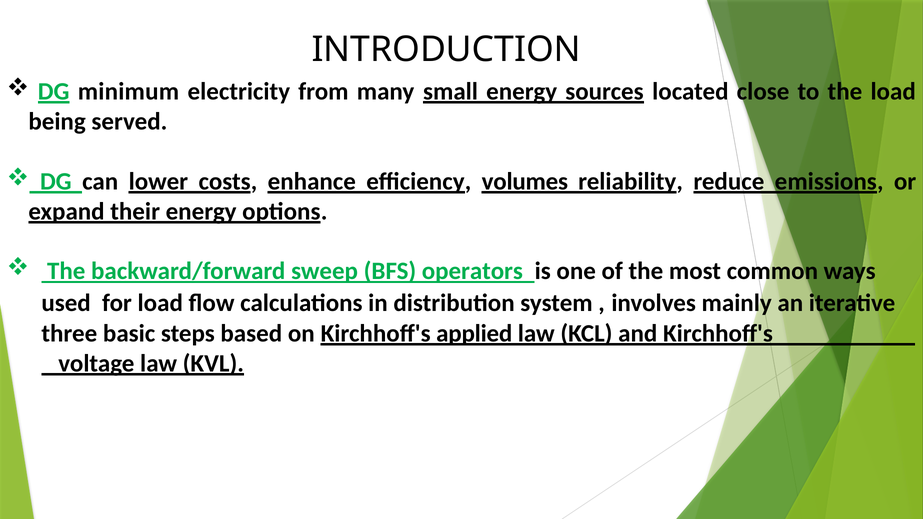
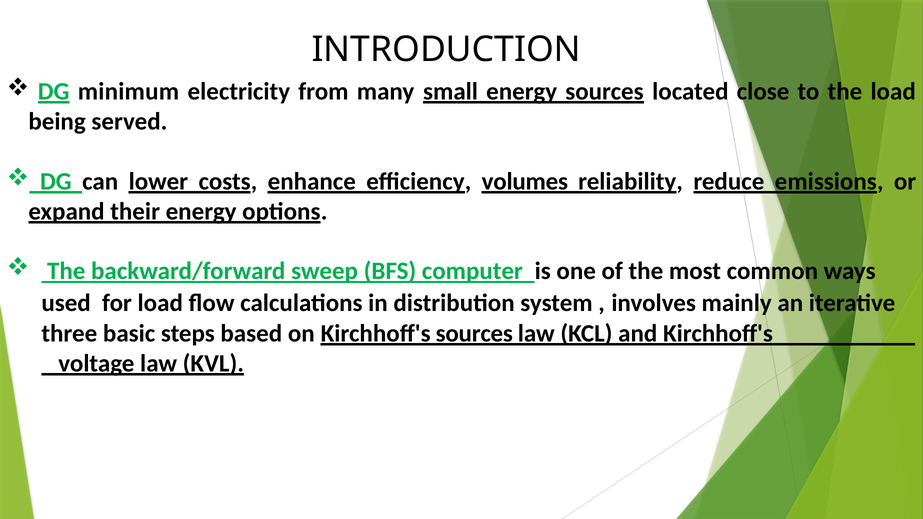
operators: operators -> computer (472, 271)
Kirchhoff's applied: applied -> sources (474, 334)
